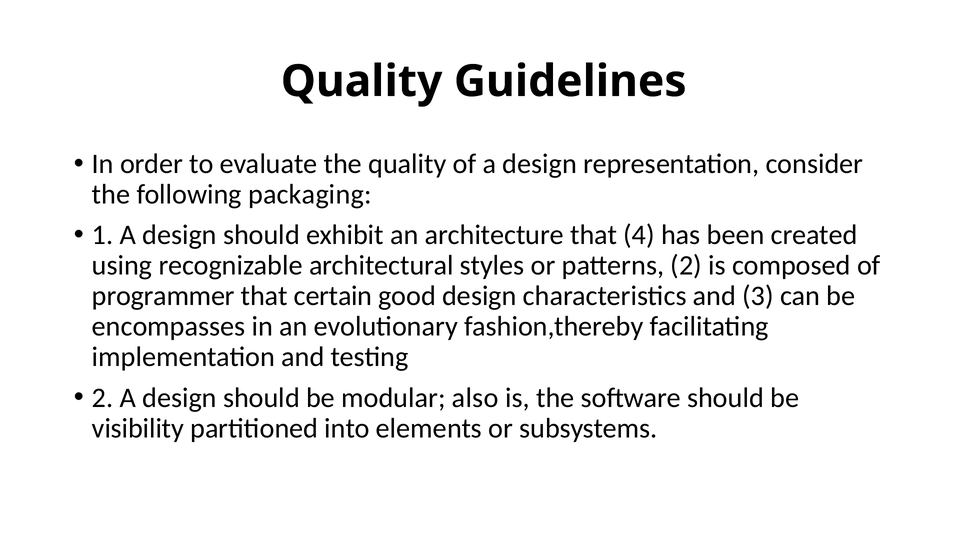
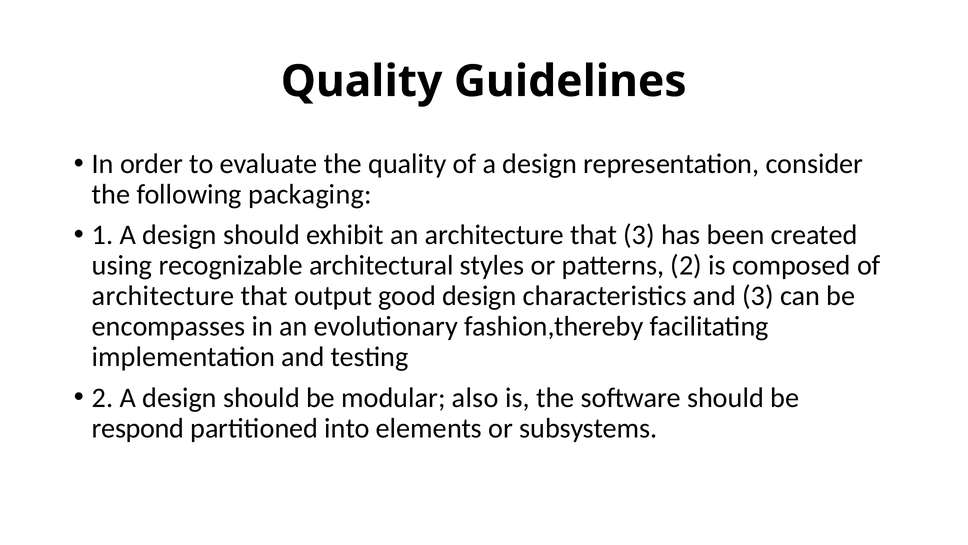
that 4: 4 -> 3 (639, 235)
programmer: programmer -> architecture (163, 296)
certain: certain -> output (333, 296)
visibility: visibility -> respond (138, 428)
